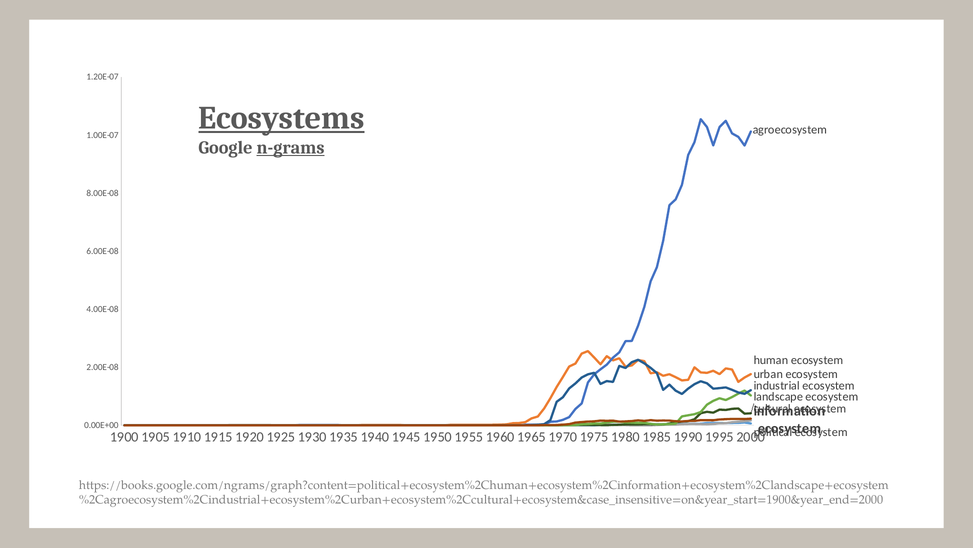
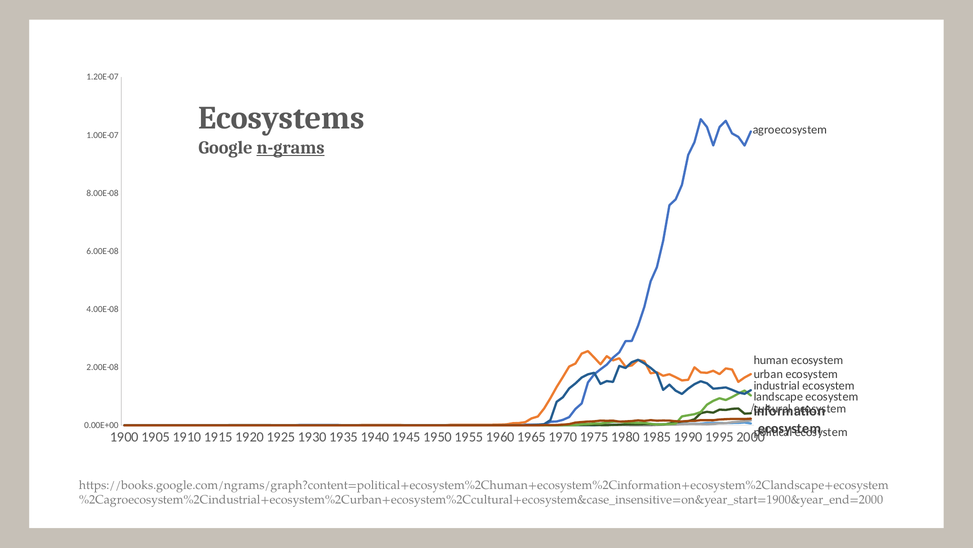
Ecosystems underline: present -> none (281, 118)
